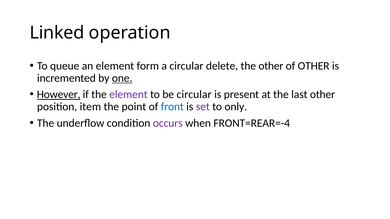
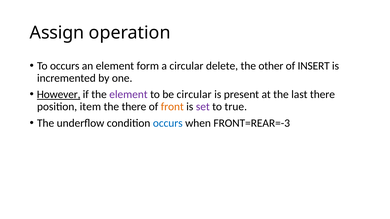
Linked: Linked -> Assign (57, 33)
To queue: queue -> occurs (65, 66)
of OTHER: OTHER -> INSERT (314, 66)
one underline: present -> none (122, 78)
last other: other -> there (322, 95)
the point: point -> there (134, 107)
front colour: blue -> orange (172, 107)
only: only -> true (236, 107)
occurs colour: purple -> blue (168, 123)
FRONT=REAR=-4: FRONT=REAR=-4 -> FRONT=REAR=-3 (252, 123)
